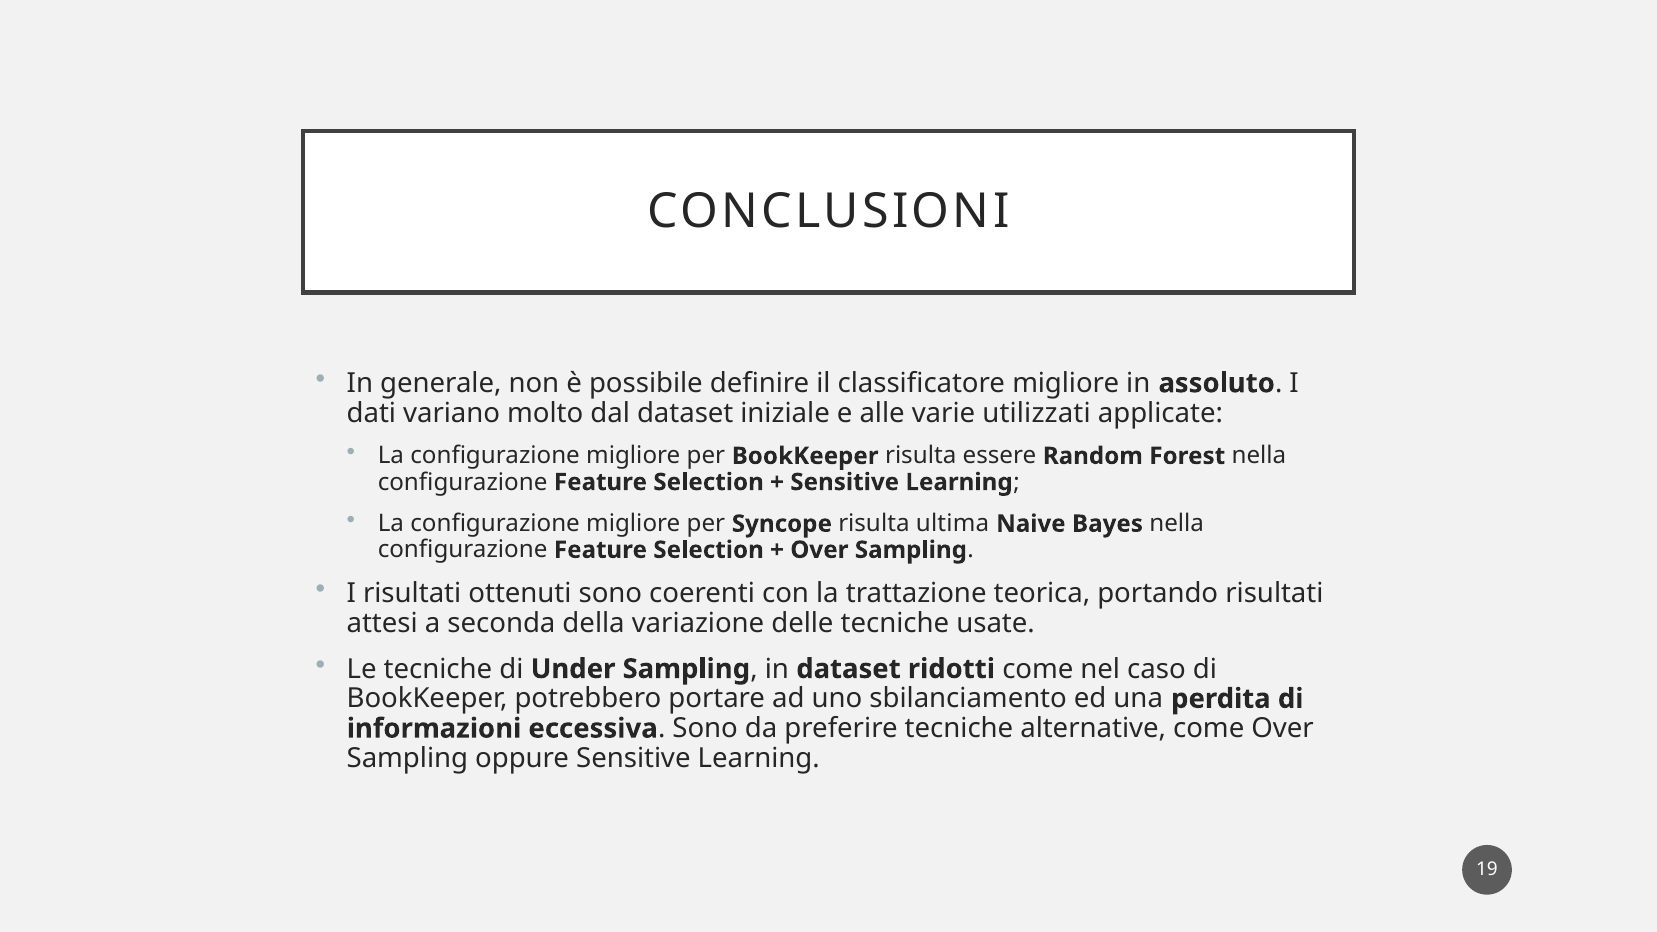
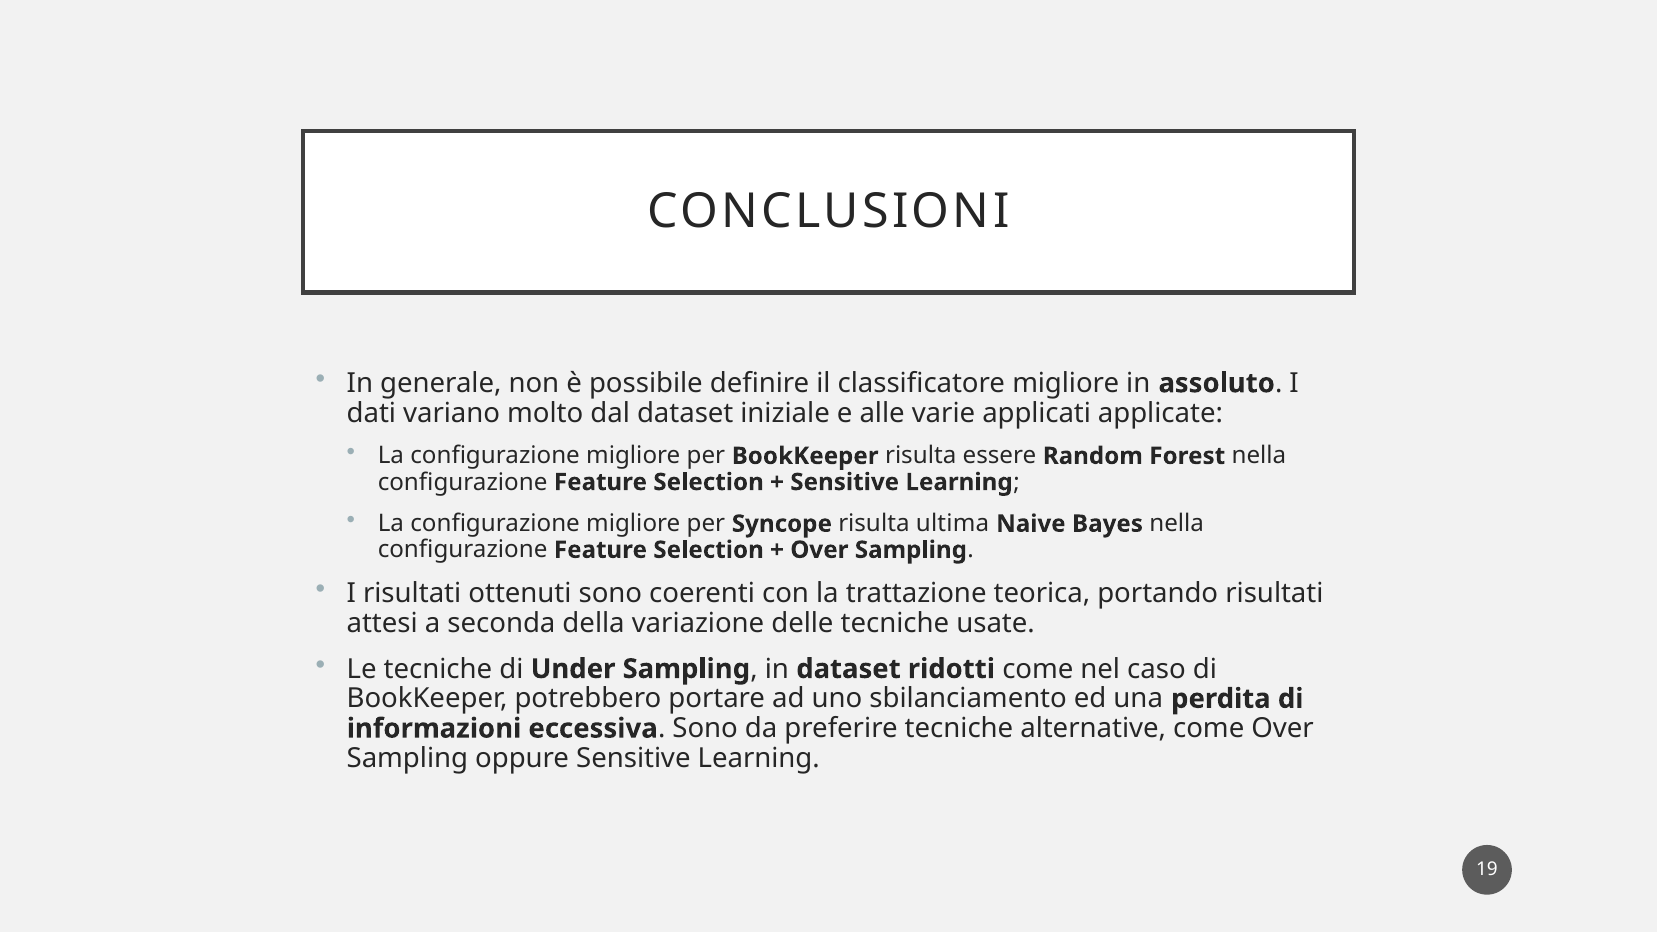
utilizzati: utilizzati -> applicati (1037, 413)
